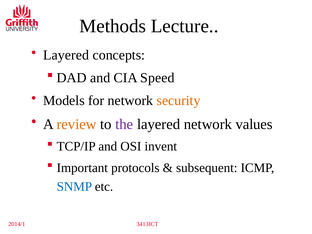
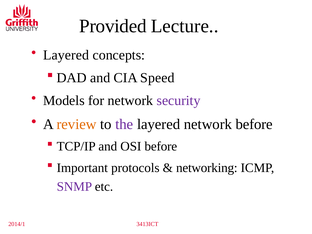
Methods: Methods -> Provided (113, 26)
security colour: orange -> purple (179, 101)
network values: values -> before (254, 124)
OSI invent: invent -> before (161, 146)
subsequent: subsequent -> networking (207, 168)
SNMP colour: blue -> purple (74, 186)
